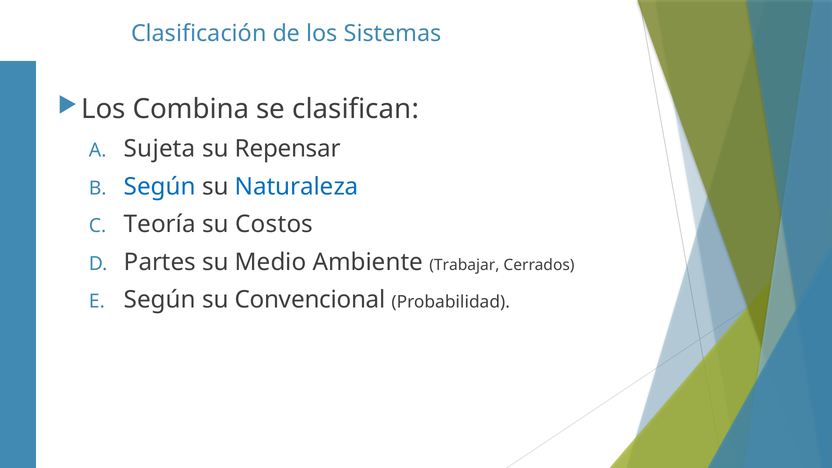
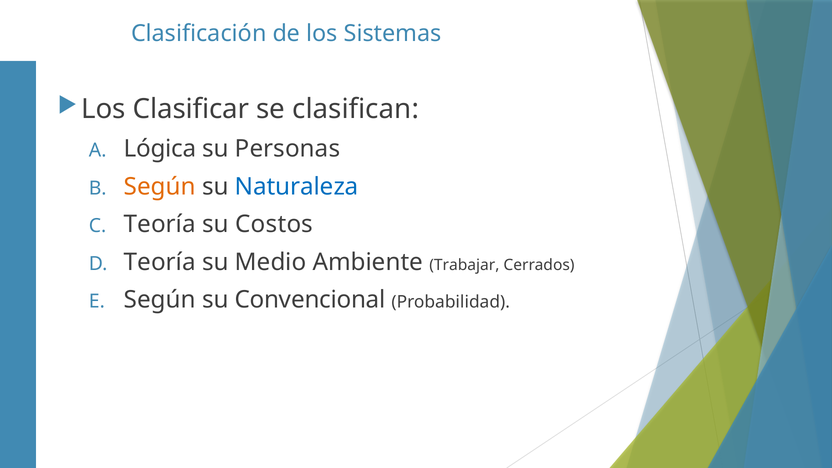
Combina: Combina -> Clasificar (191, 109)
Sujeta: Sujeta -> Lógica (160, 149)
Repensar: Repensar -> Personas (288, 149)
Según colour: blue -> orange (160, 187)
Partes: Partes -> Teoría (160, 262)
